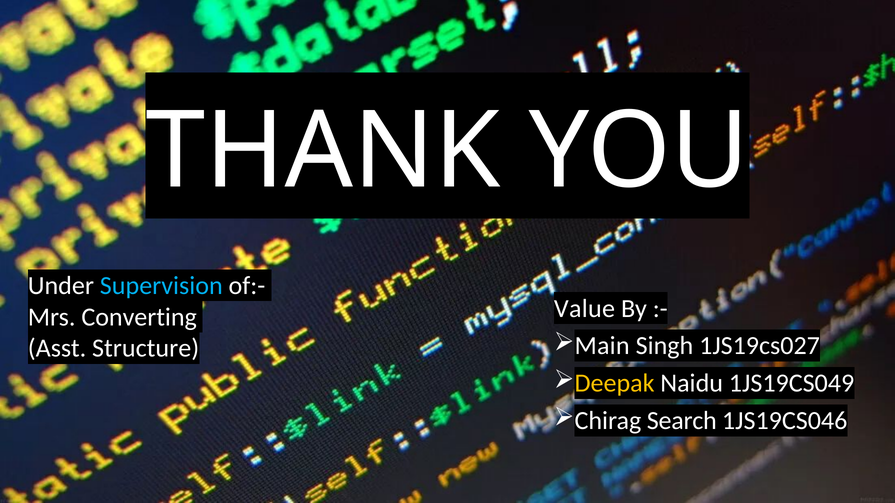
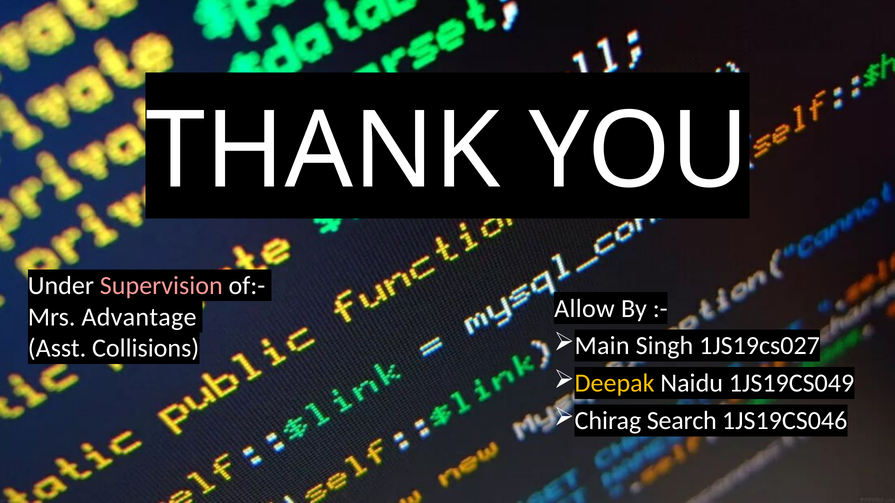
Supervision colour: light blue -> pink (161, 286)
Value: Value -> Allow (584, 309)
Converting: Converting -> Advantage (139, 317)
Structure: Structure -> Collisions (146, 349)
